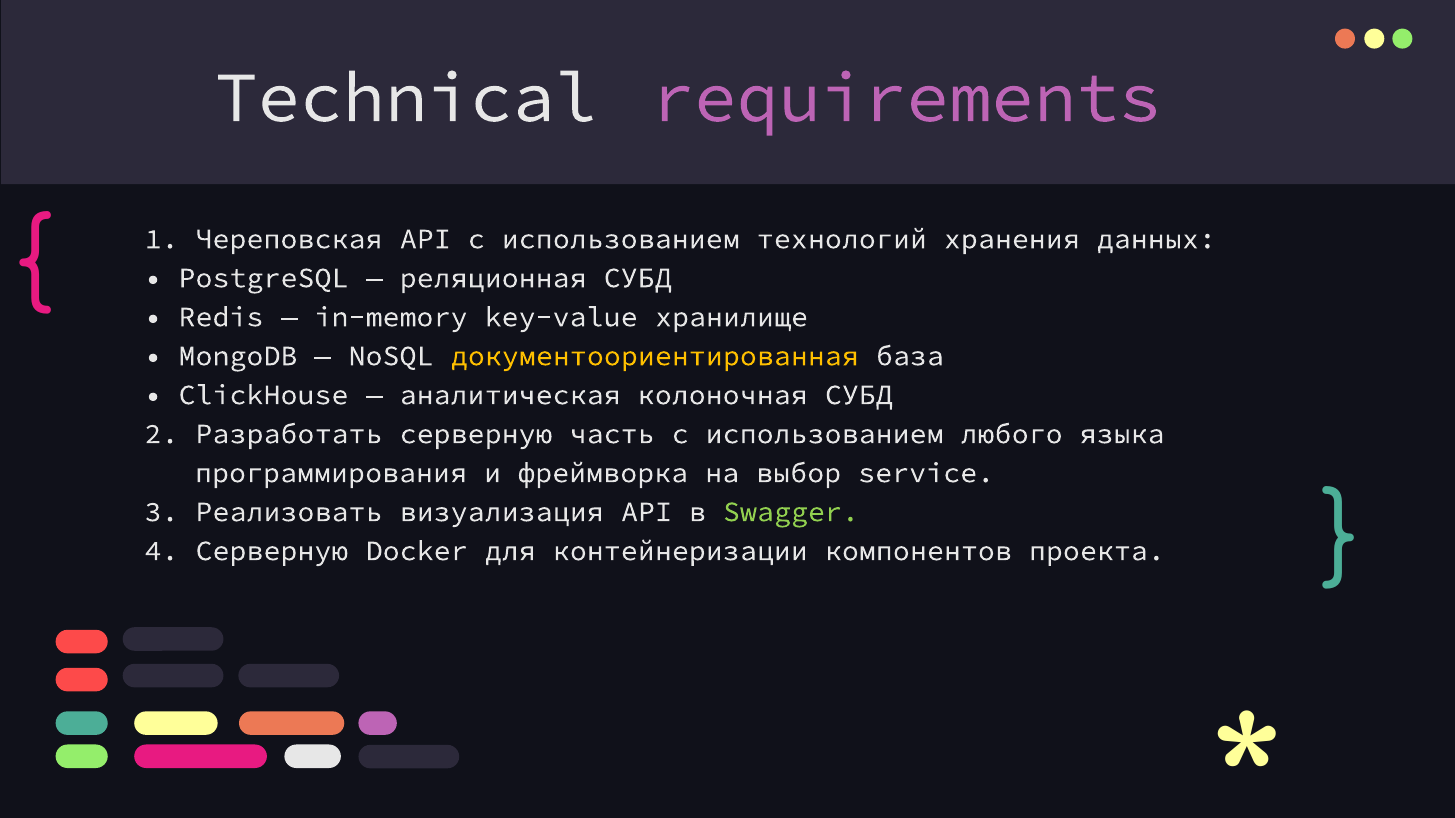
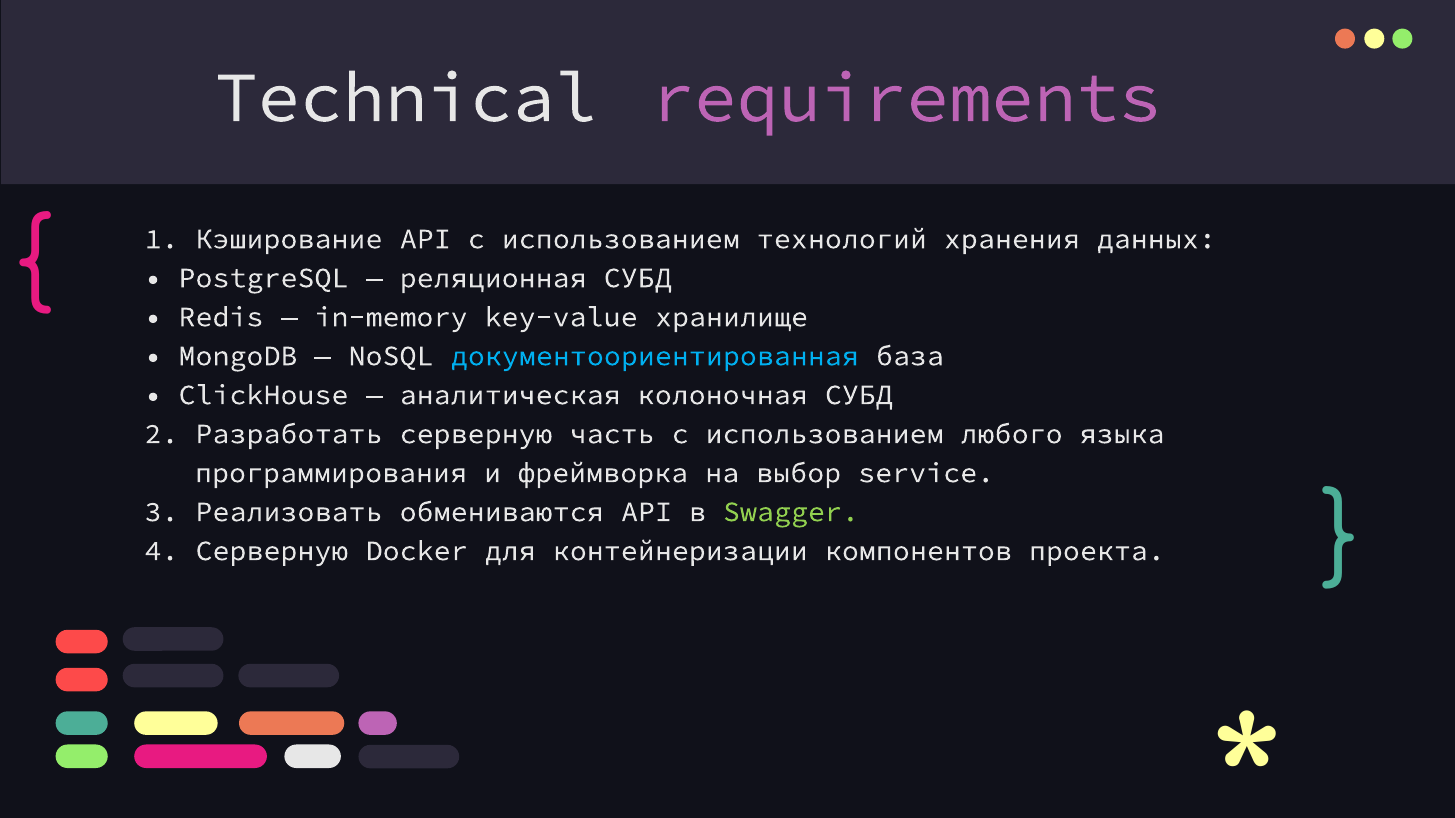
Череповская: Череповская -> Кэширование (289, 239)
документоориентированная colour: yellow -> light blue (655, 356)
визуализация: визуализация -> обмениваются (502, 512)
